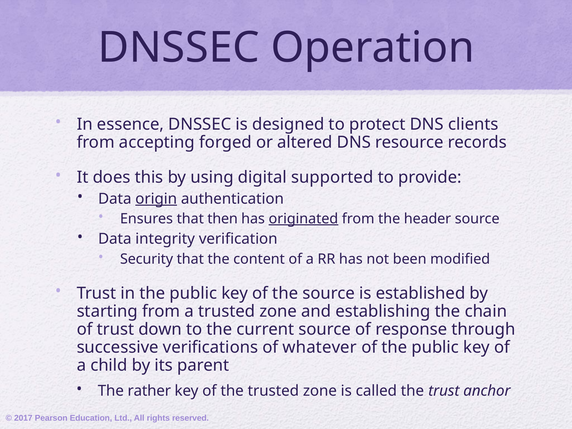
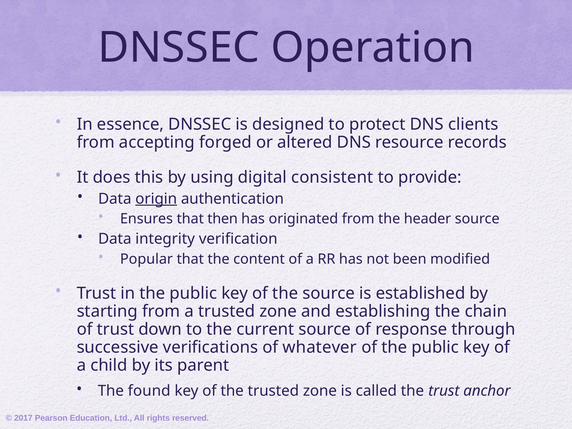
supported: supported -> consistent (332, 177)
originated underline: present -> none (303, 219)
Security: Security -> Popular (146, 259)
rather: rather -> found (149, 391)
